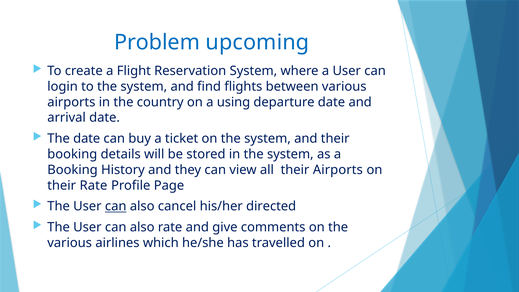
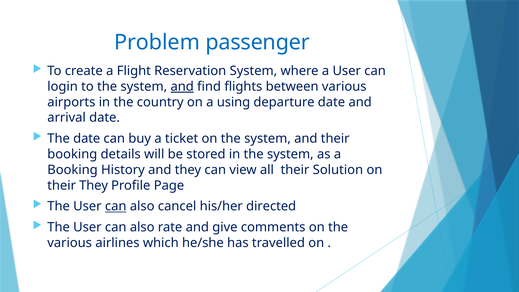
upcoming: upcoming -> passenger (258, 42)
and underline: none -> present (182, 87)
their Airports: Airports -> Solution (338, 170)
their Rate: Rate -> They (94, 185)
